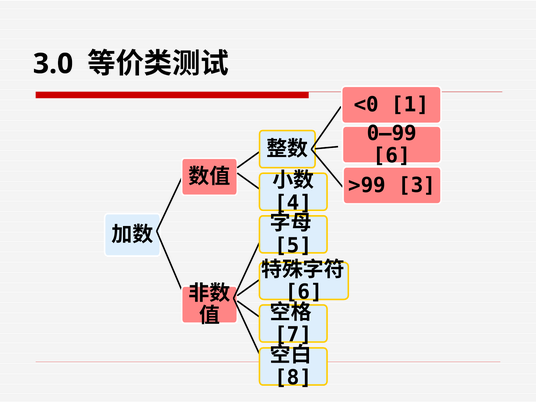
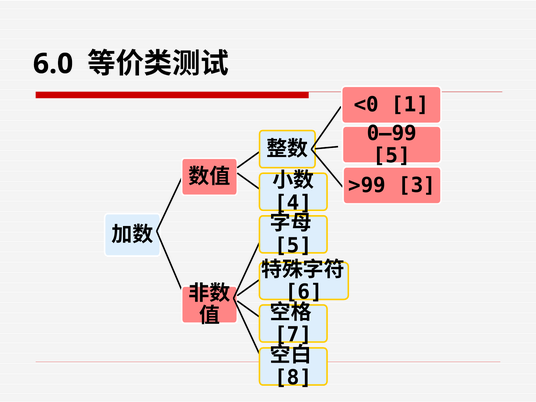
3.0: 3.0 -> 6.0 (53, 64)
6: 6 -> 5 (392, 156)
